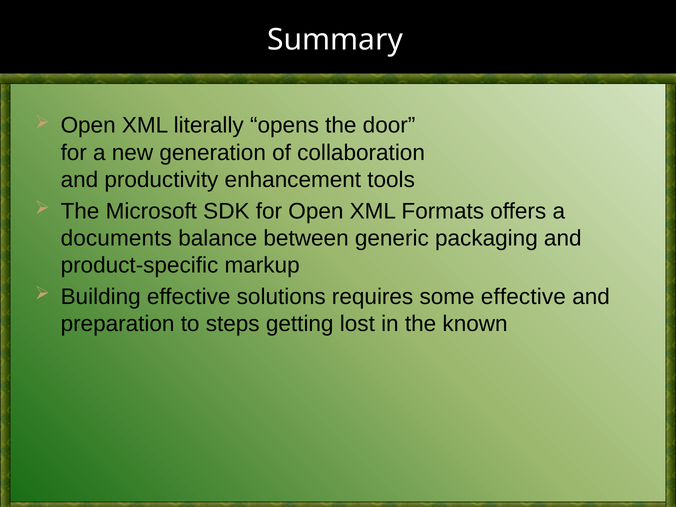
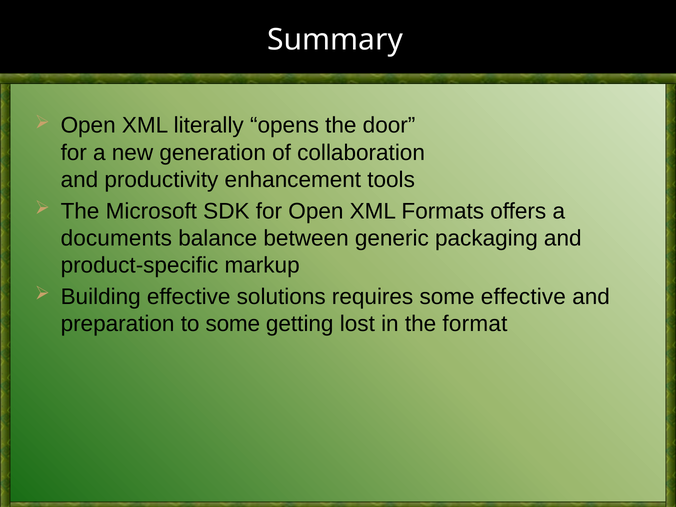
to steps: steps -> some (233, 324)
known: known -> format (475, 324)
